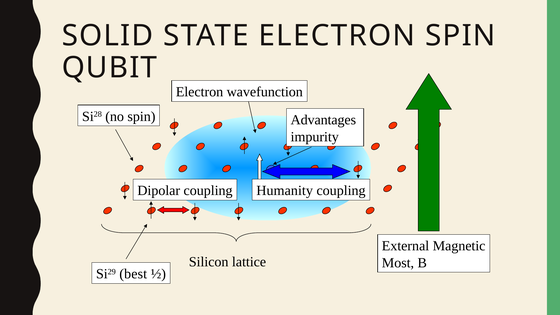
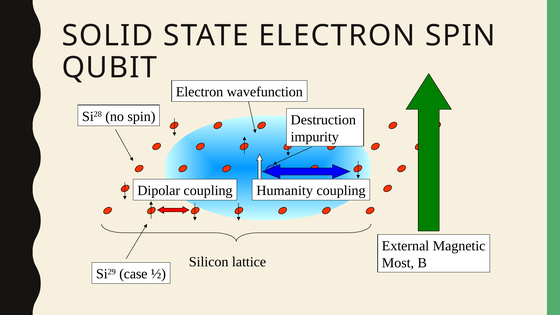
Advantages: Advantages -> Destruction (323, 120)
best: best -> case (133, 274)
